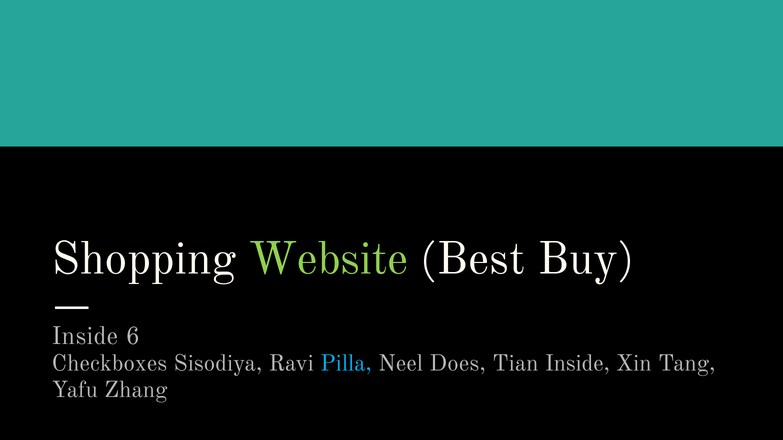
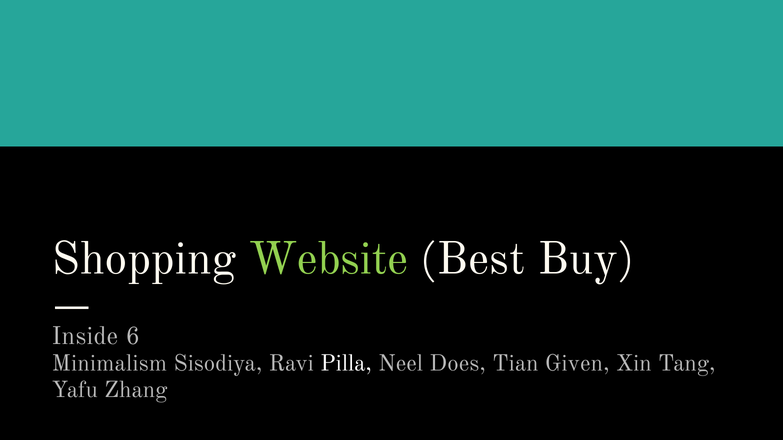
Checkboxes: Checkboxes -> Minimalism (109, 364)
Pilla colour: light blue -> white (346, 364)
Tian Inside: Inside -> Given (577, 364)
